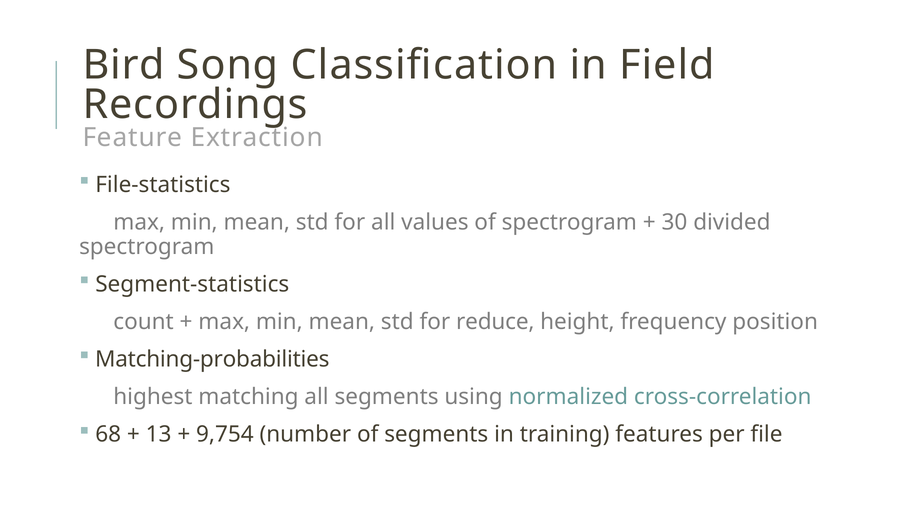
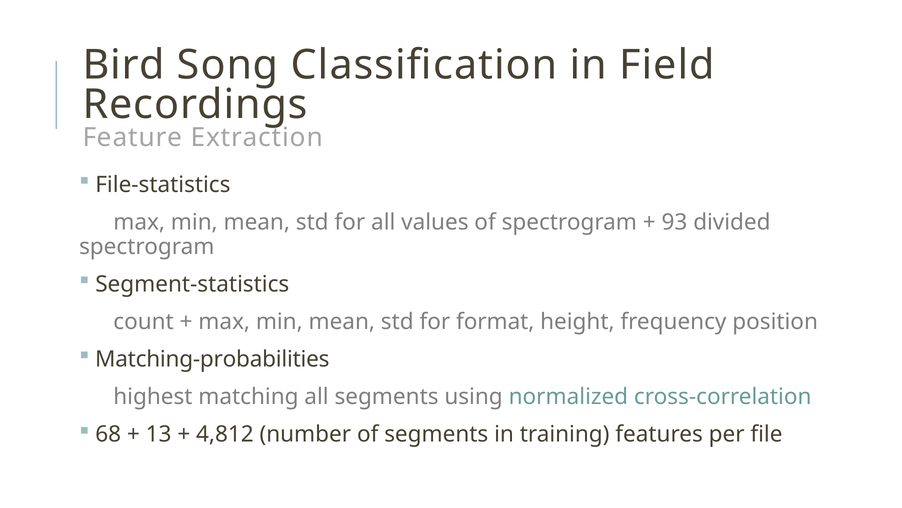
30: 30 -> 93 (674, 222)
reduce: reduce -> format (495, 321)
9,754: 9,754 -> 4,812 (225, 434)
